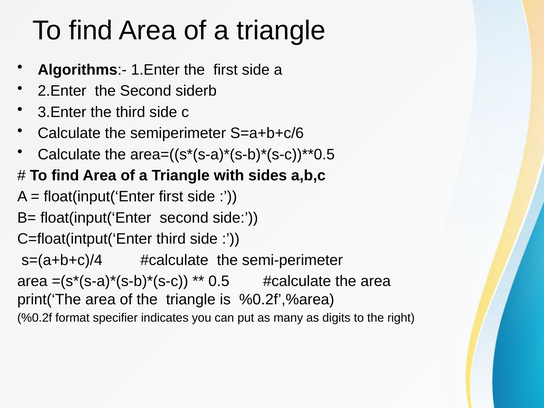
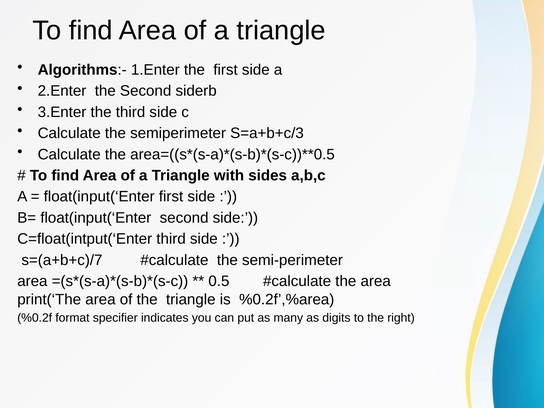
S=a+b+c/6: S=a+b+c/6 -> S=a+b+c/3 (267, 133)
s=(a+b+c)/4: s=(a+b+c)/4 -> s=(a+b+c)/7 (62, 260)
